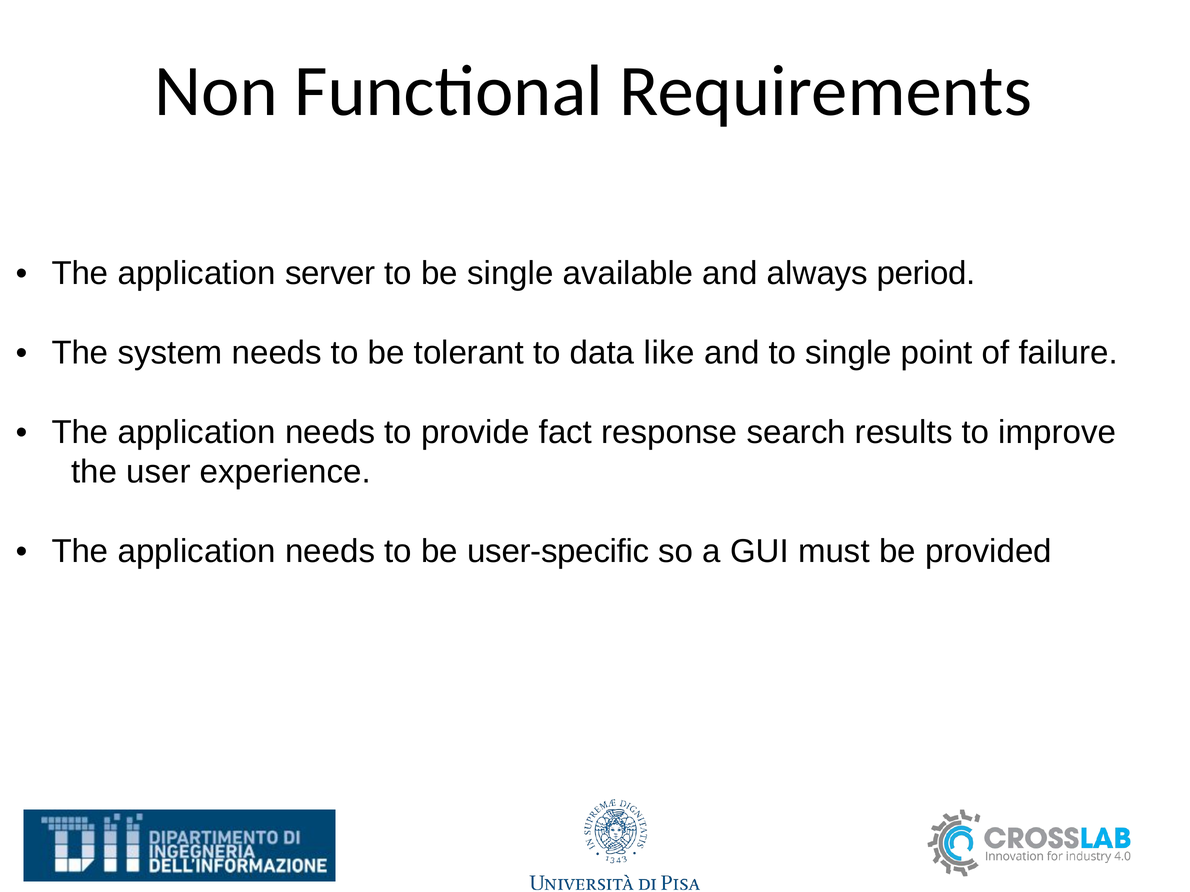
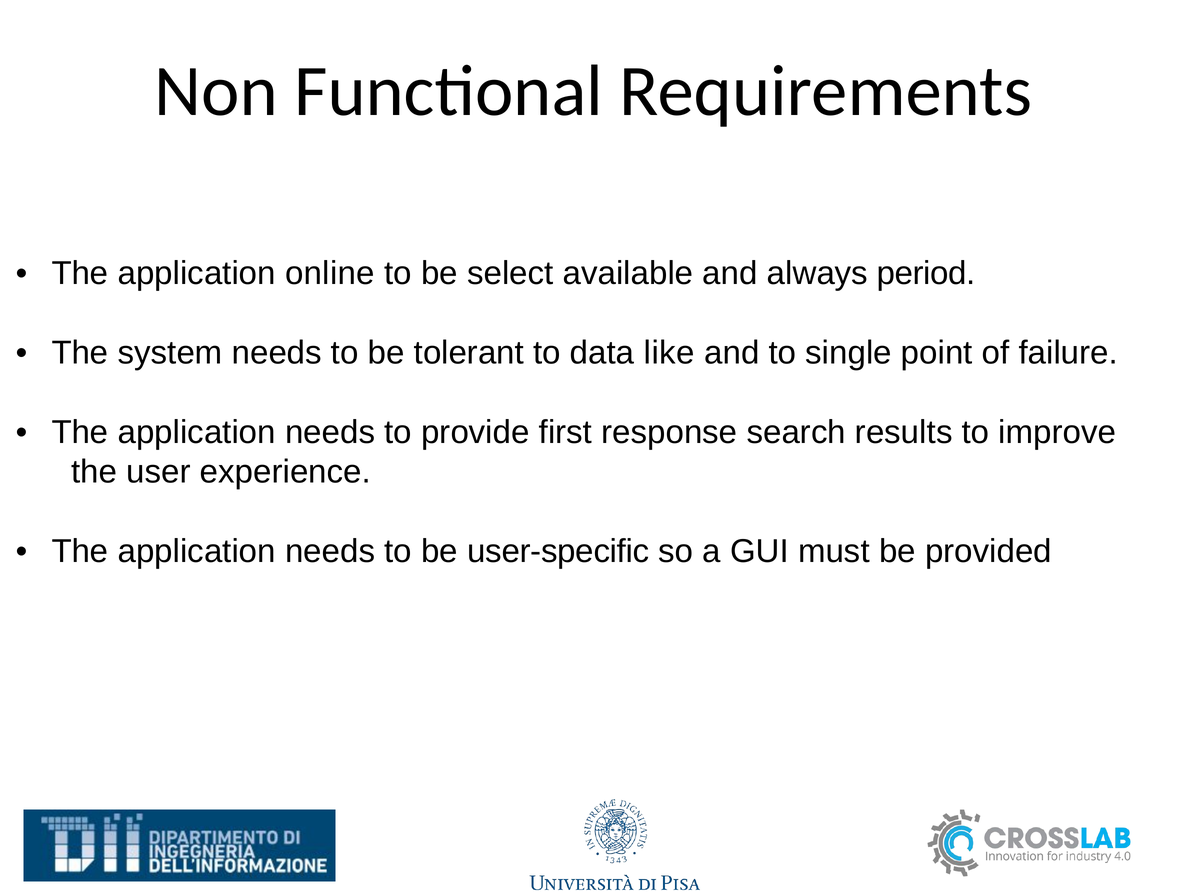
server: server -> online (330, 273)
be single: single -> select (510, 273)
fact: fact -> first (565, 432)
